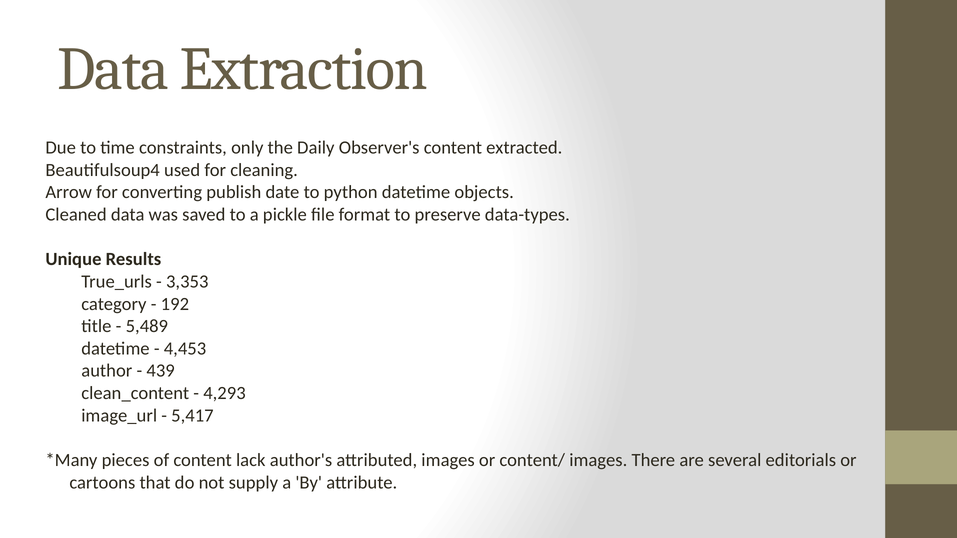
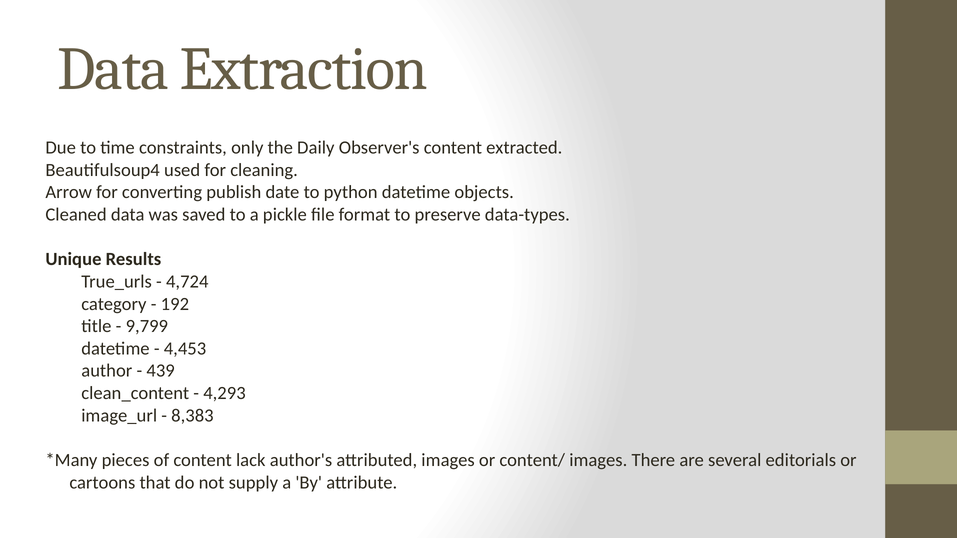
3,353: 3,353 -> 4,724 (187, 282)
5,489: 5,489 -> 9,799 (147, 326)
5,417: 5,417 -> 8,383 (192, 416)
